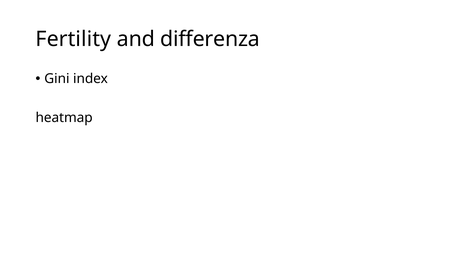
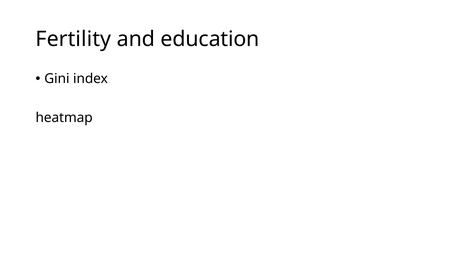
differenza: differenza -> education (210, 39)
